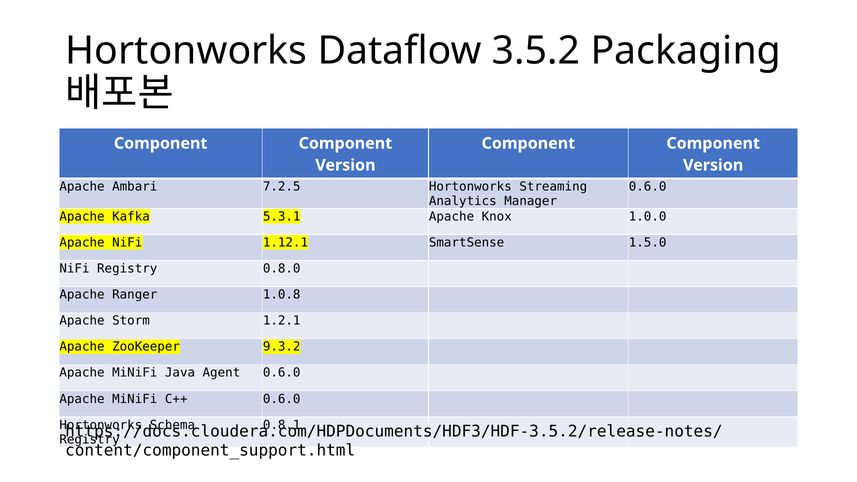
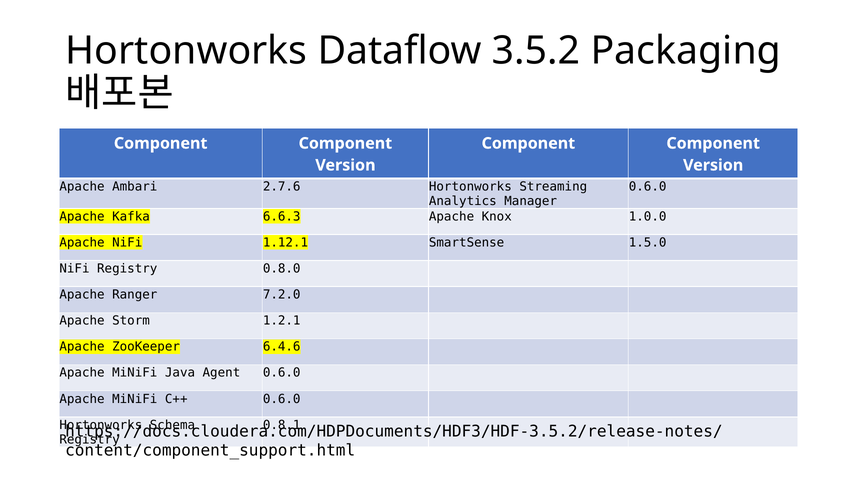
7.2.5: 7.2.5 -> 2.7.6 (282, 187)
5.3.1: 5.3.1 -> 6.6.3 (282, 216)
1.0.8: 1.0.8 -> 7.2.0 (282, 295)
9.3.2: 9.3.2 -> 6.4.6 (282, 347)
